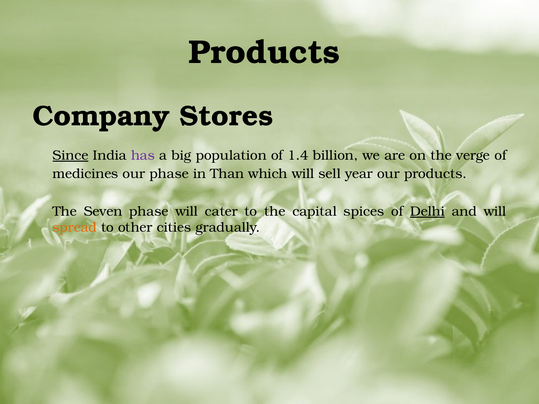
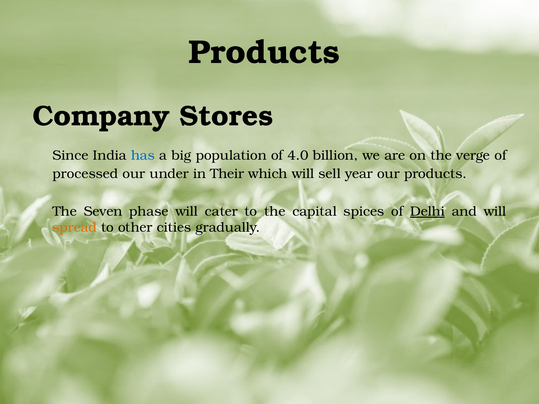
Since underline: present -> none (70, 156)
has colour: purple -> blue (143, 156)
1.4: 1.4 -> 4.0 (298, 156)
medicines: medicines -> processed (85, 174)
our phase: phase -> under (169, 174)
Than: Than -> Their (227, 174)
